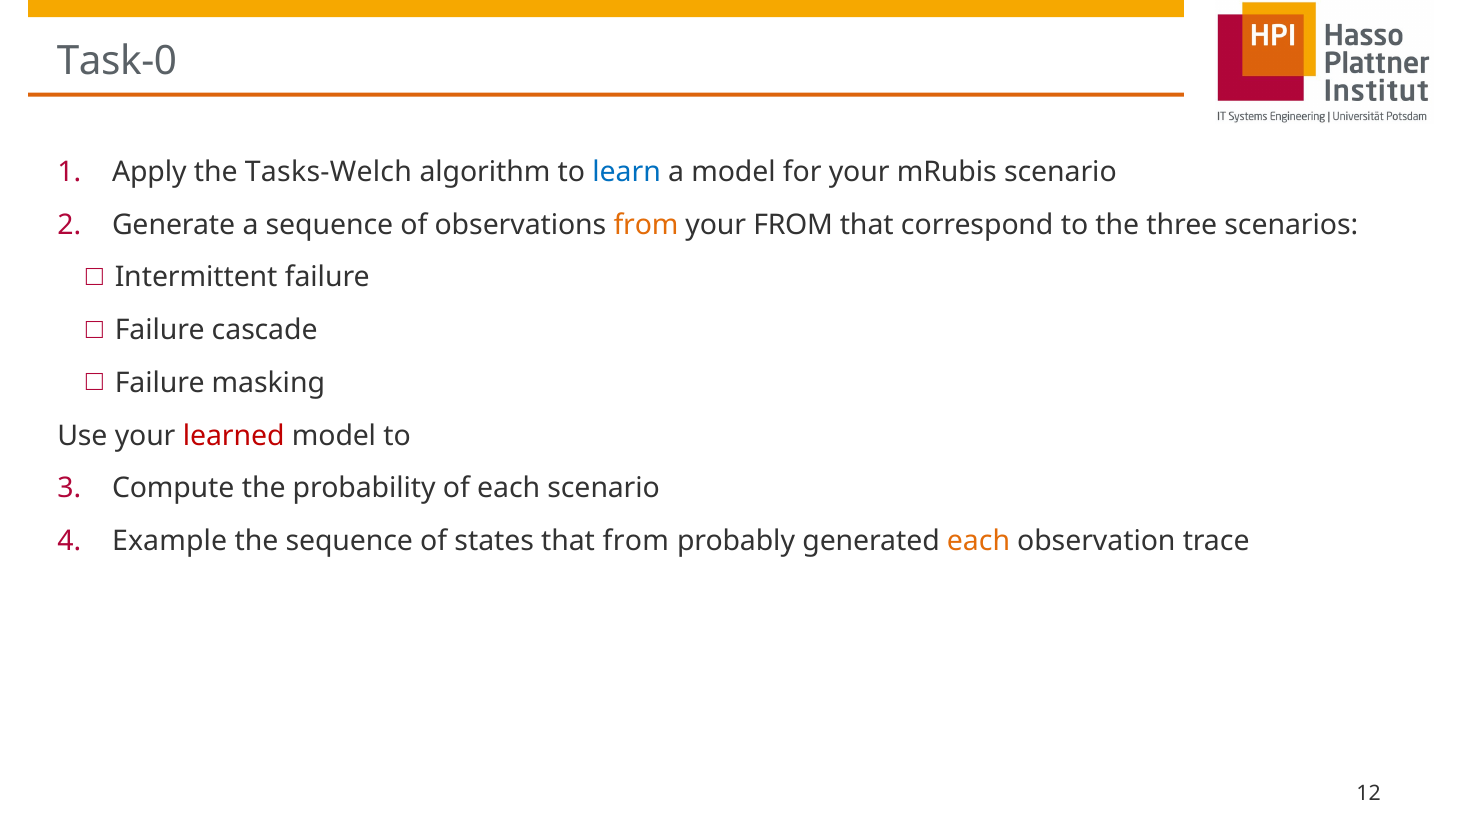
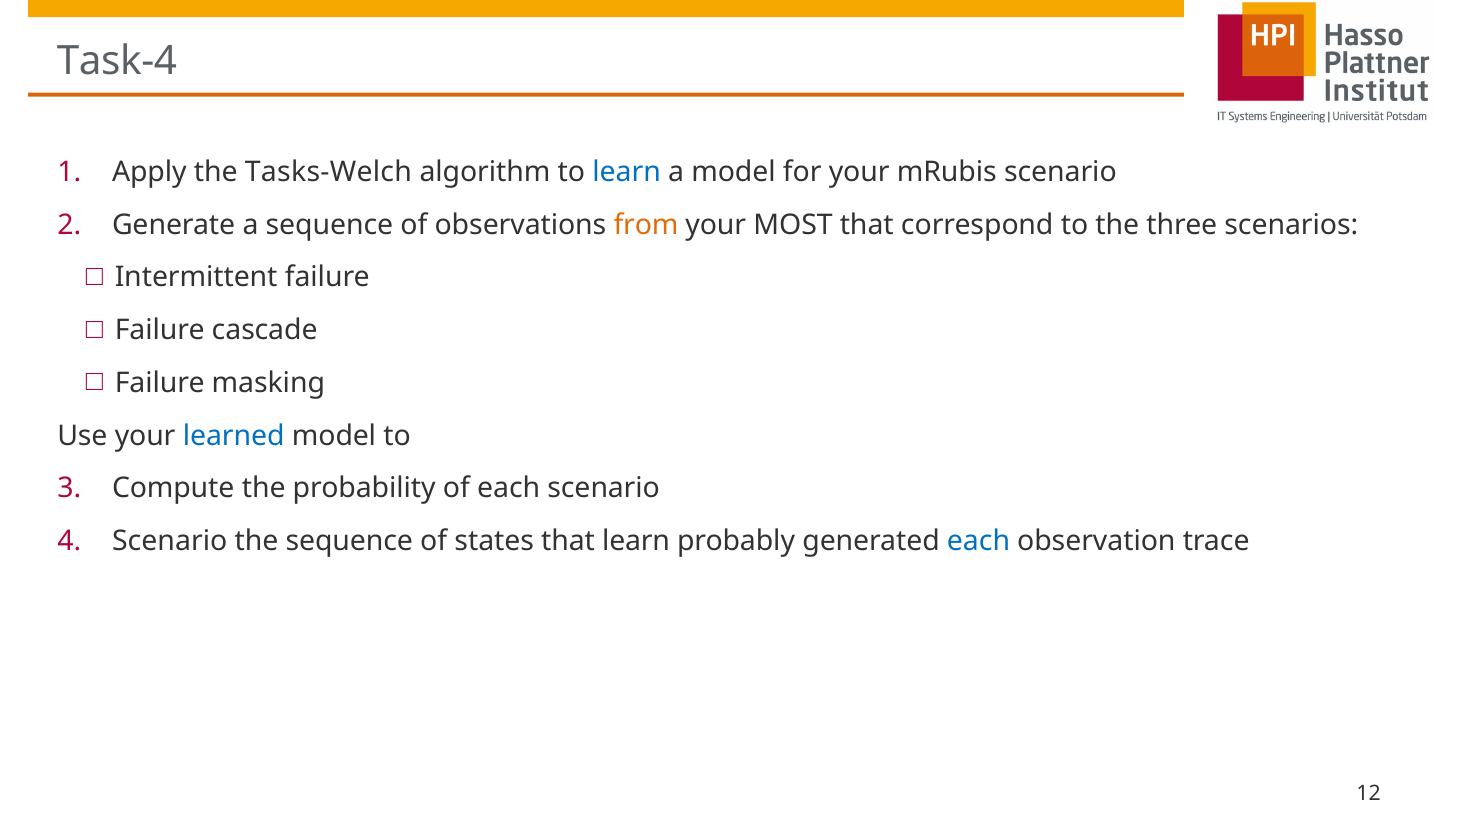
Task-0: Task-0 -> Task-4 (117, 62)
your FROM: FROM -> MOST (793, 225)
learned colour: red -> blue (234, 436)
Example: Example -> Scenario (170, 541)
that from: from -> learn (636, 541)
each colour: orange -> blue (979, 541)
